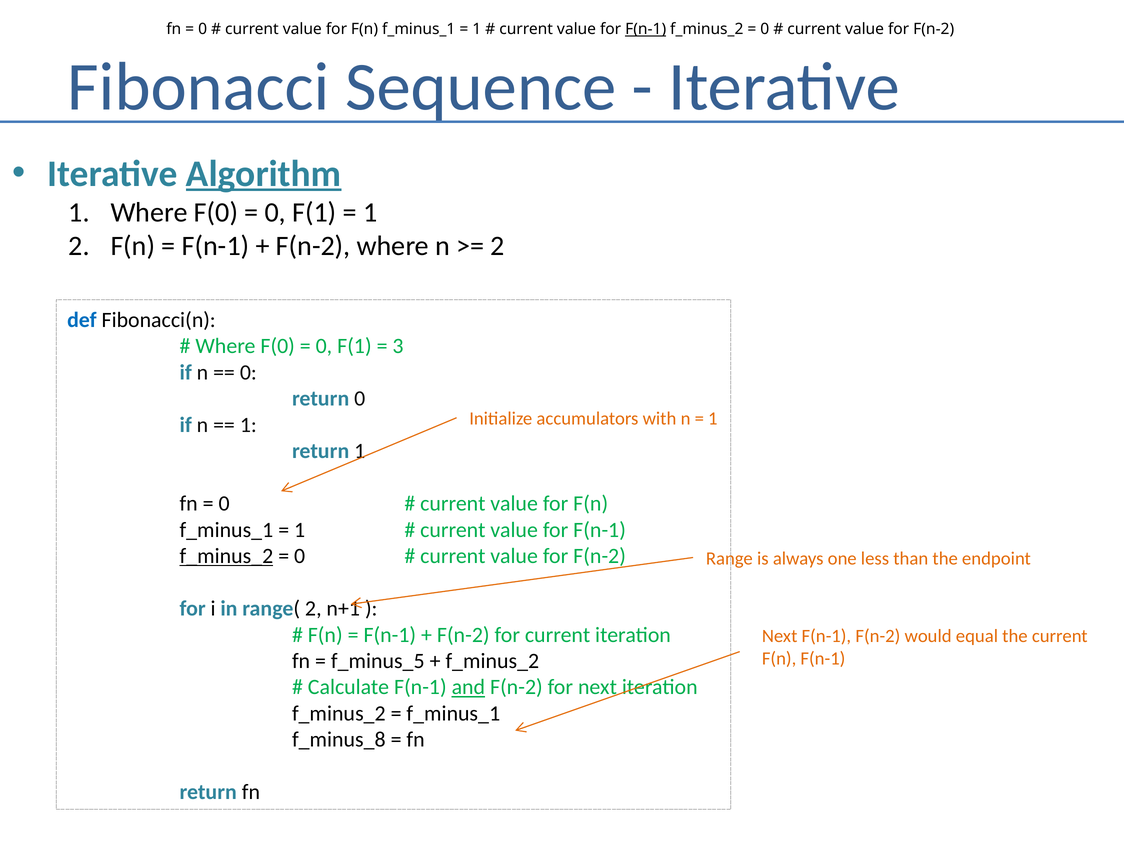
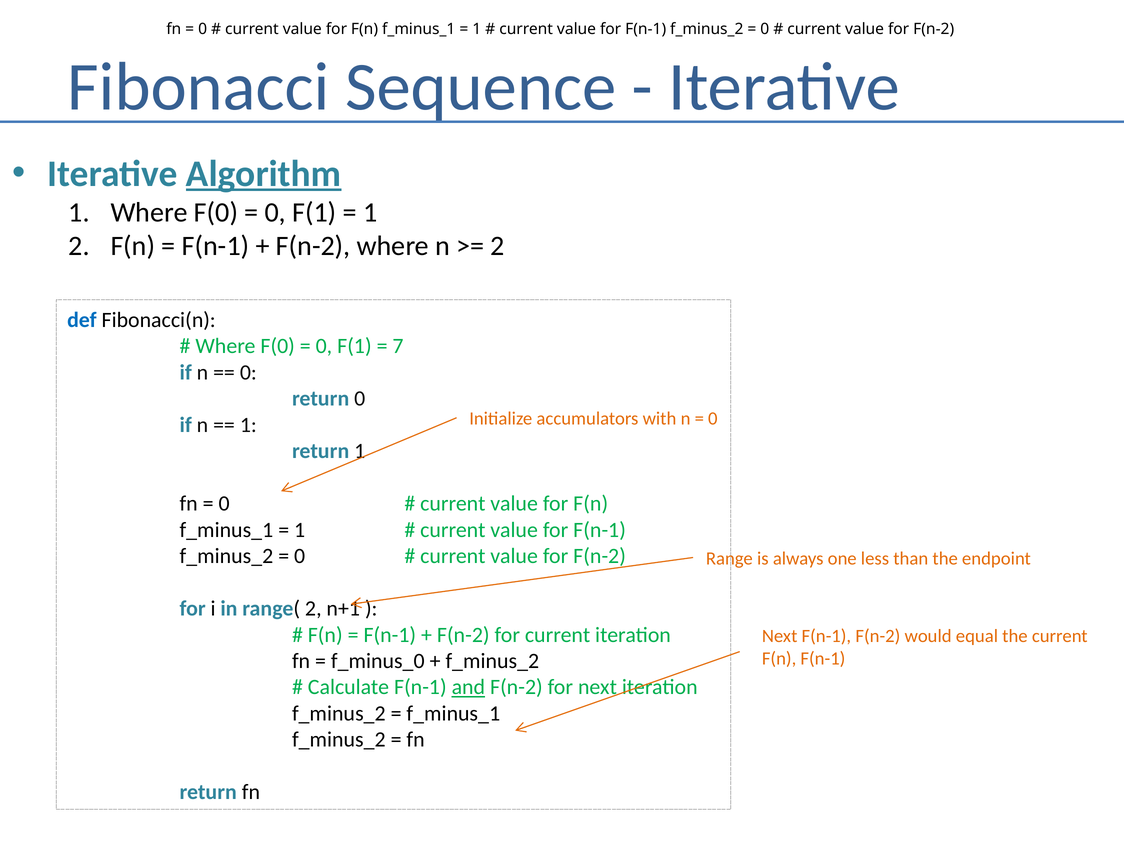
F(n-1 underline: present -> none (646, 29)
3: 3 -> 7 (398, 346)
1: 1 -> 0 (713, 419)
f_minus_2 underline: present -> none (226, 556)
f_minus_5: f_minus_5 -> f_minus_0 (378, 661)
f_minus_8: f_minus_8 -> f_minus_2 (339, 740)
